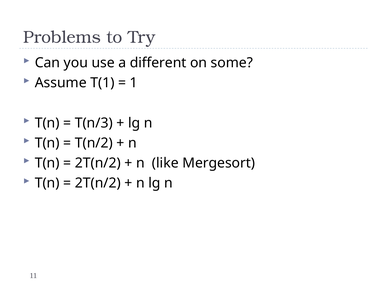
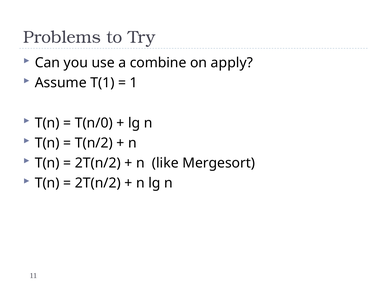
different: different -> combine (158, 63)
some: some -> apply (232, 63)
T(n/3: T(n/3 -> T(n/0 (94, 123)
